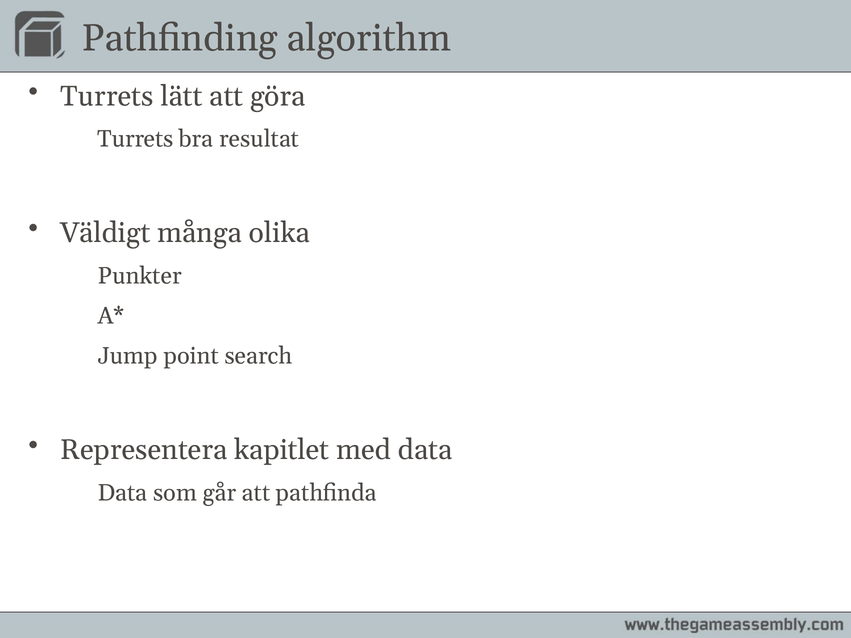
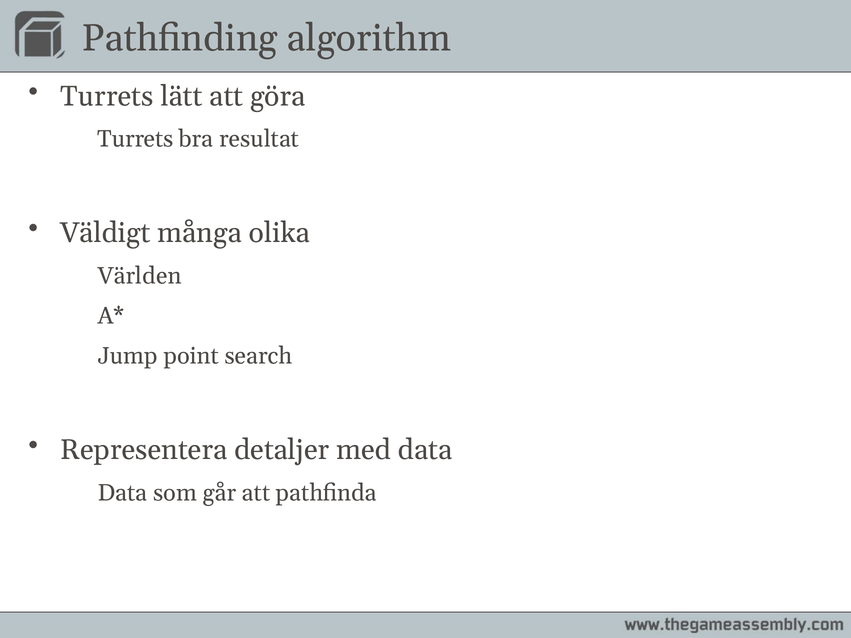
Punkter: Punkter -> Världen (140, 276)
kapitlet: kapitlet -> detaljer (282, 450)
